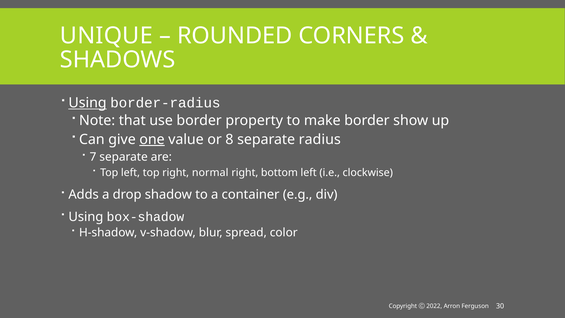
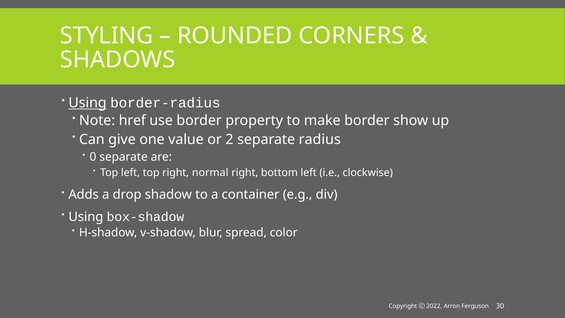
UNIQUE: UNIQUE -> STYLING (107, 36)
that: that -> href (132, 121)
one underline: present -> none (152, 139)
8: 8 -> 2 (229, 139)
7: 7 -> 0 (93, 157)
